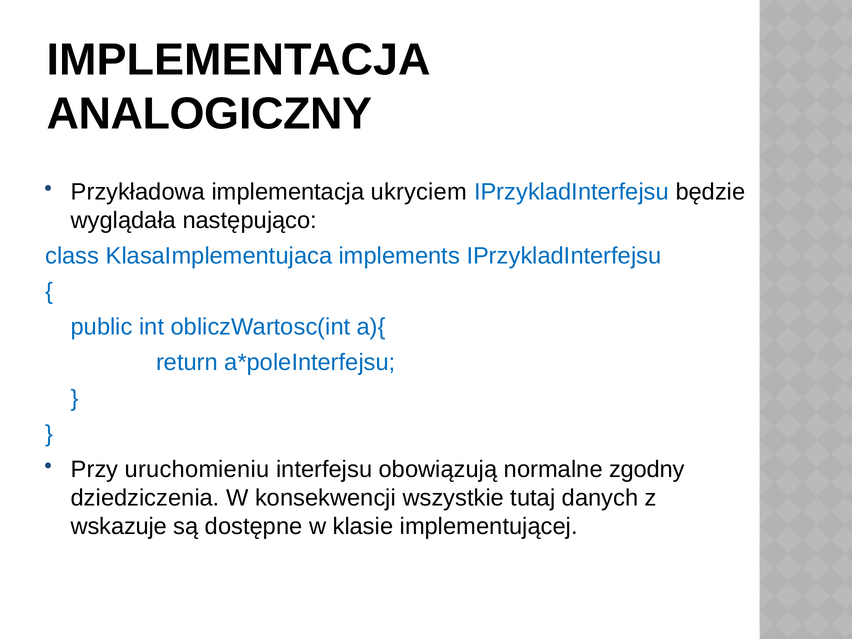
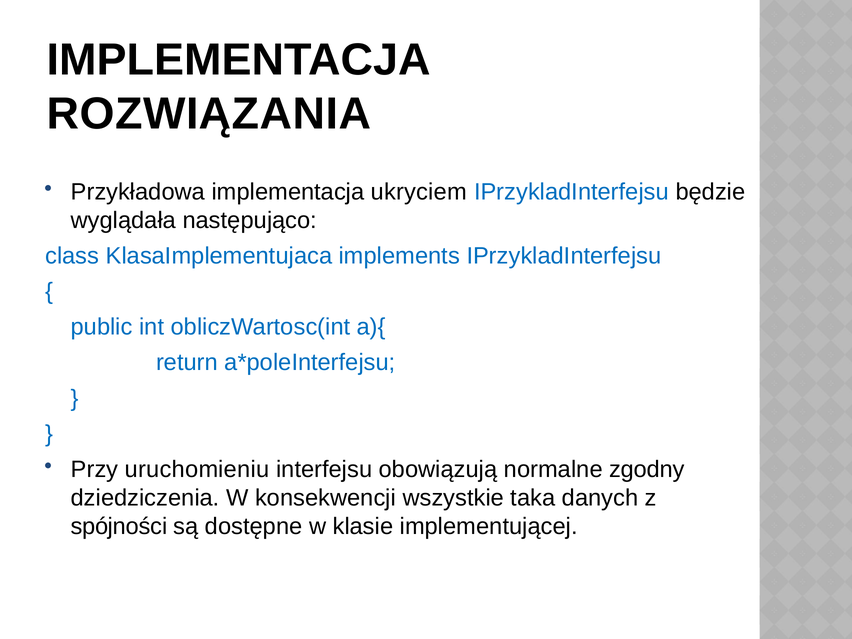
ANALOGICZNY: ANALOGICZNY -> ROZWIĄZANIA (209, 114)
tutaj: tutaj -> taka (533, 498)
wskazuje: wskazuje -> spójności (119, 526)
